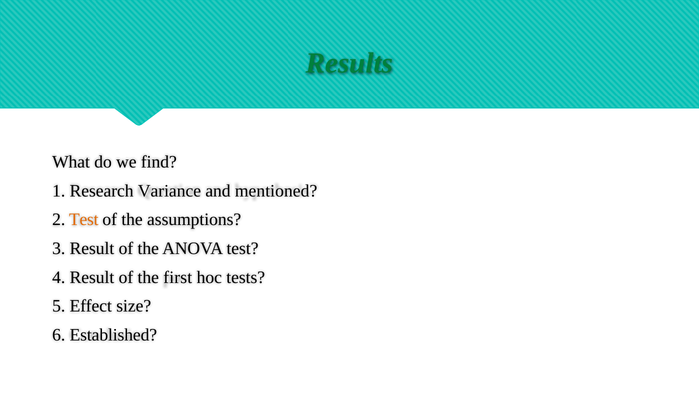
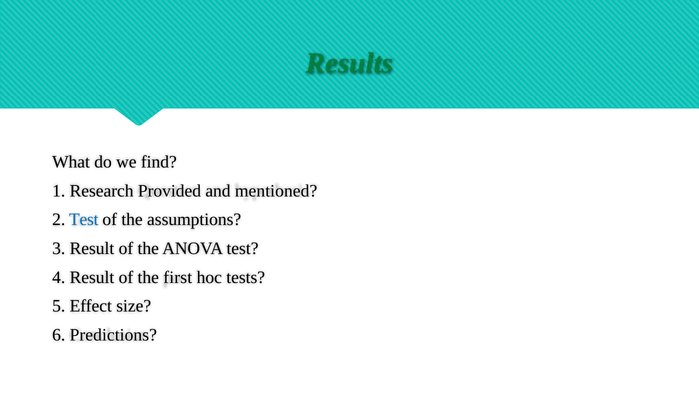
Variance: Variance -> Provided (169, 191)
Test colour: orange -> blue (84, 220)
Established: Established -> Predictions (113, 335)
